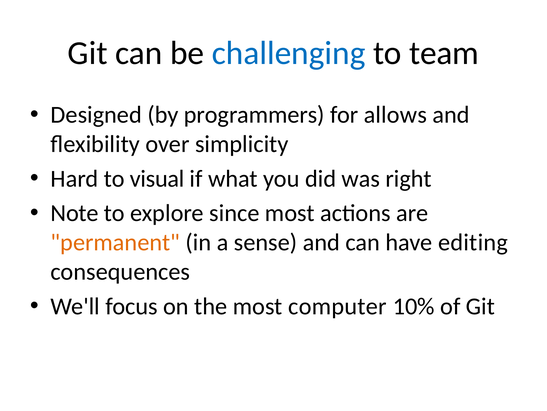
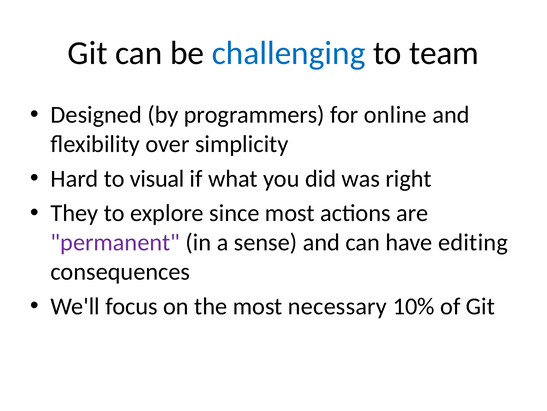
allows: allows -> online (395, 115)
Note: Note -> They (74, 213)
permanent colour: orange -> purple (115, 242)
computer: computer -> necessary (337, 306)
